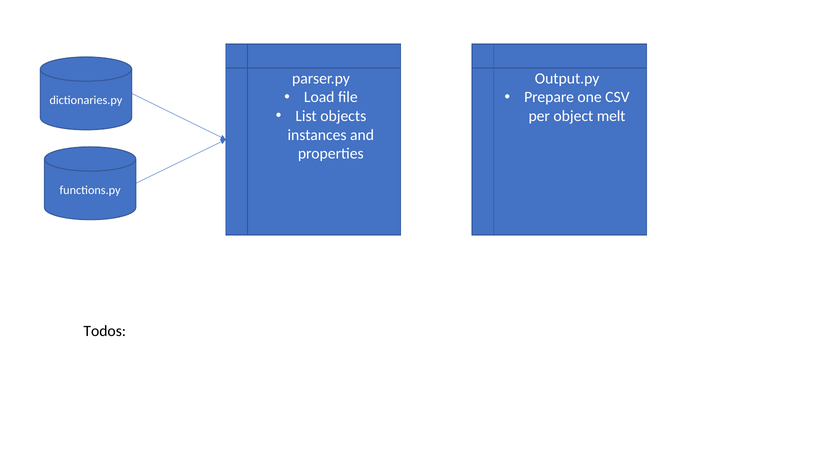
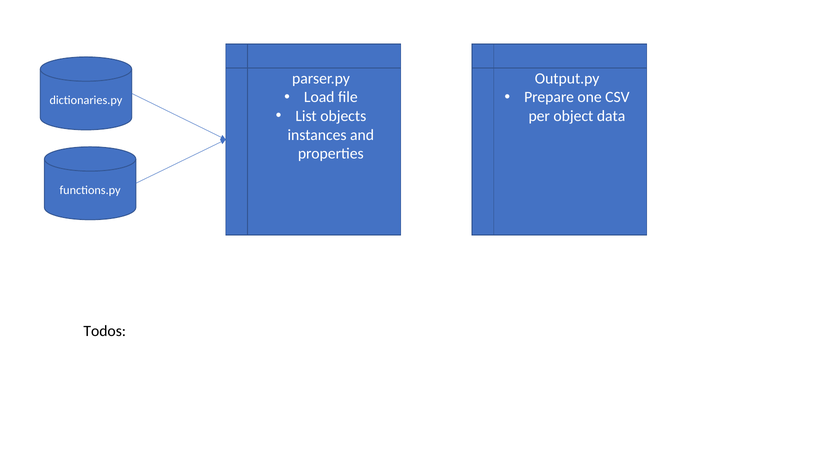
melt: melt -> data (611, 116)
